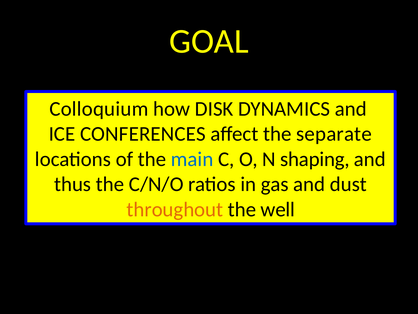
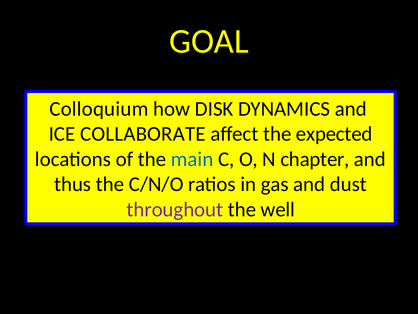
CONFERENCES: CONFERENCES -> COLLABORATE (143, 134)
separate: separate -> expected (334, 134)
shaping: shaping -> chapter (315, 159)
throughout colour: orange -> purple (175, 209)
